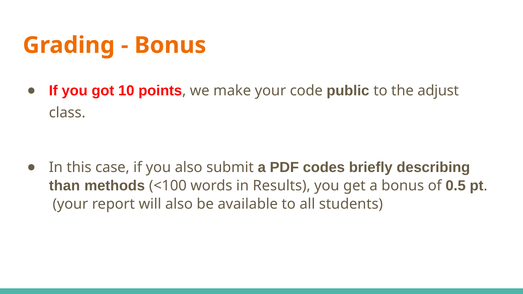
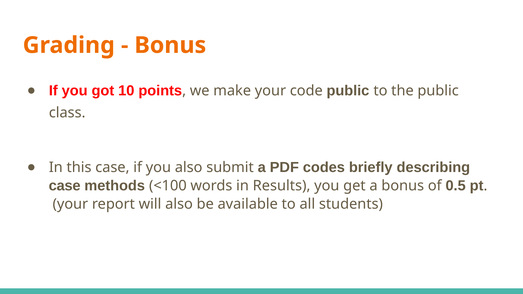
the adjust: adjust -> public (438, 91)
than: than -> case (65, 186)
